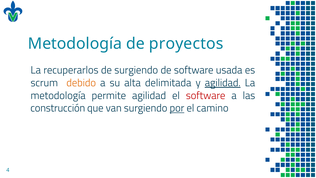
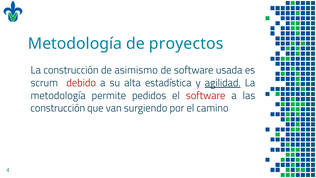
La recuperarlos: recuperarlos -> construcción (71, 70)
de surgiendo: surgiendo -> asimismo (136, 70)
debido colour: orange -> red (81, 83)
delimitada: delimitada -> estadística (168, 83)
permite agilidad: agilidad -> pedidos (149, 95)
por underline: present -> none (177, 108)
